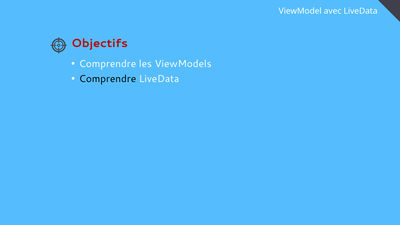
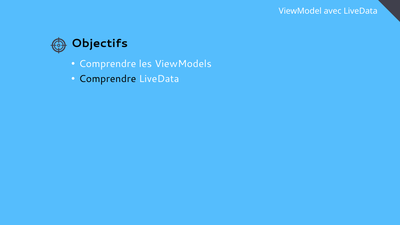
Objectifs colour: red -> black (100, 43)
